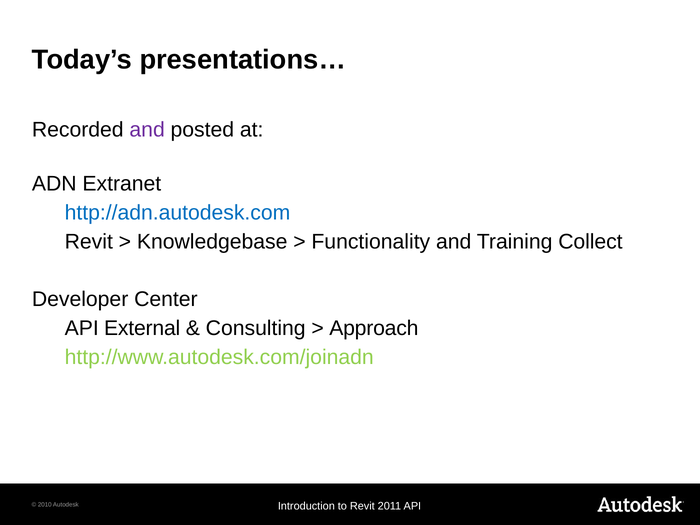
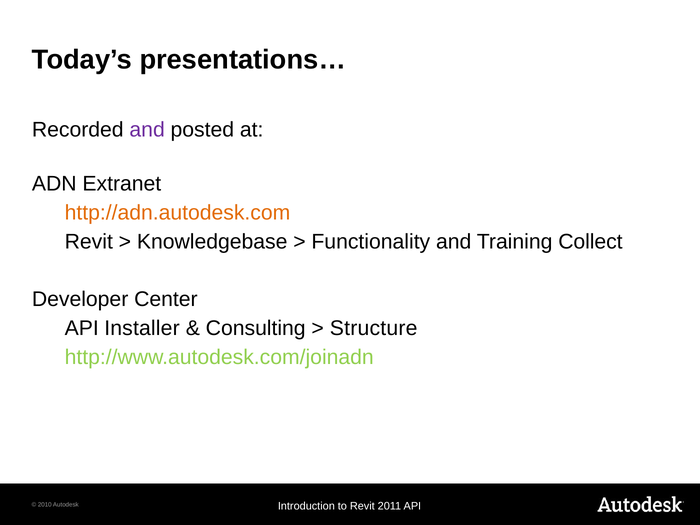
http://adn.autodesk.com colour: blue -> orange (178, 213)
External: External -> Installer (142, 328)
Approach: Approach -> Structure (374, 328)
